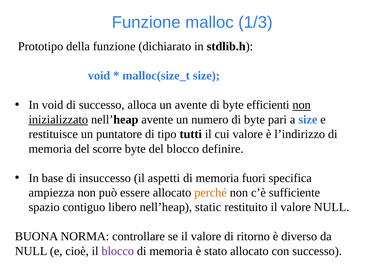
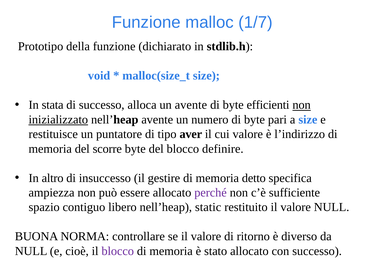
1/3: 1/3 -> 1/7 (256, 22)
In void: void -> stata (53, 105)
tutti: tutti -> aver (191, 134)
base: base -> altro (53, 178)
aspetti: aspetti -> gestire (164, 178)
fuori: fuori -> detto (254, 178)
perché colour: orange -> purple (211, 192)
